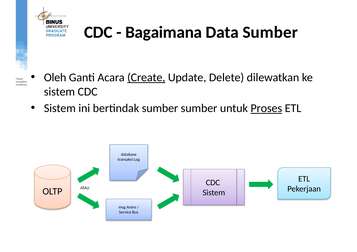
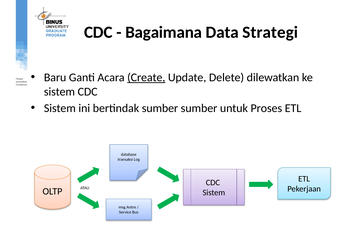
Data Sumber: Sumber -> Strategi (270, 32)
Oleh: Oleh -> Baru (55, 78)
Proses underline: present -> none (266, 108)
